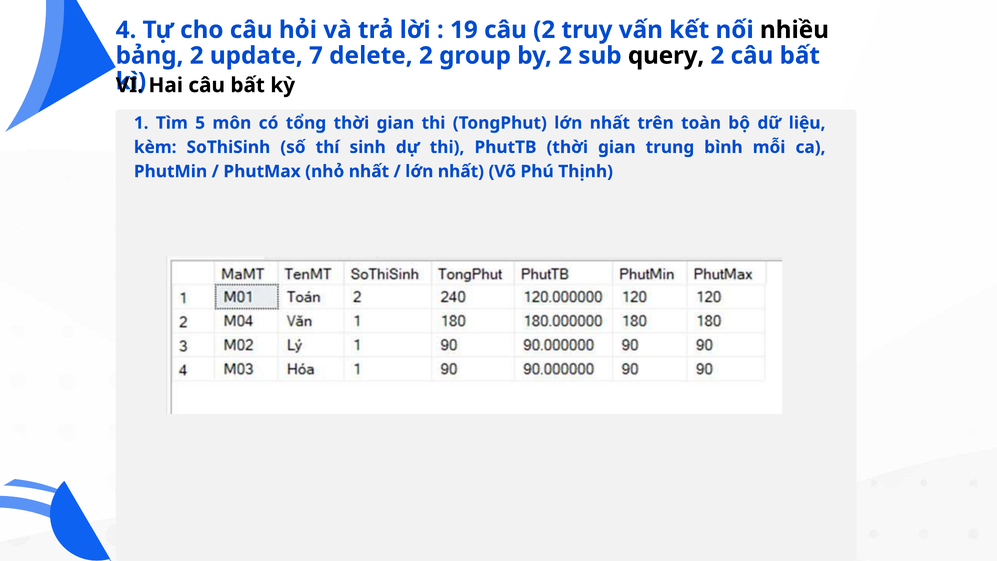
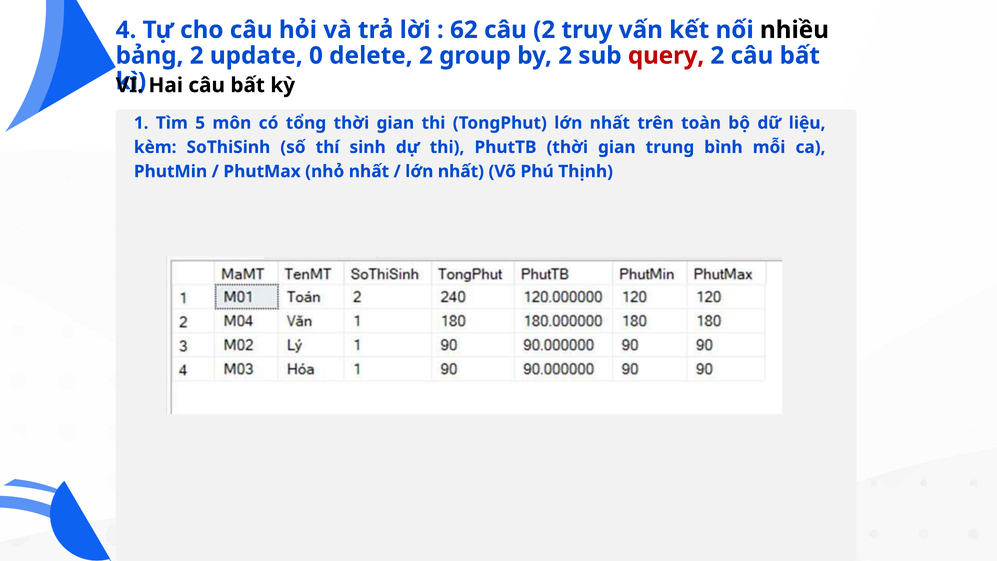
19: 19 -> 62 (464, 30)
7: 7 -> 0 (316, 56)
query colour: black -> red (666, 56)
